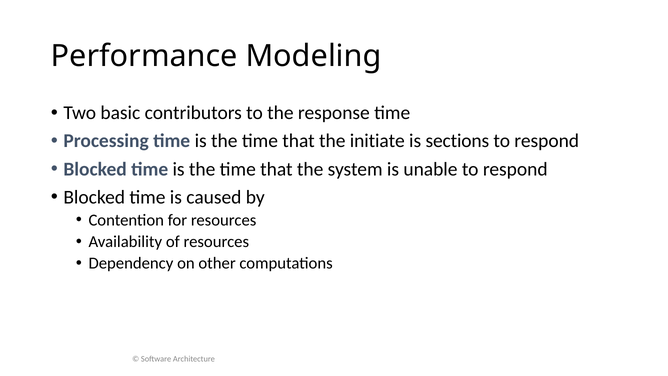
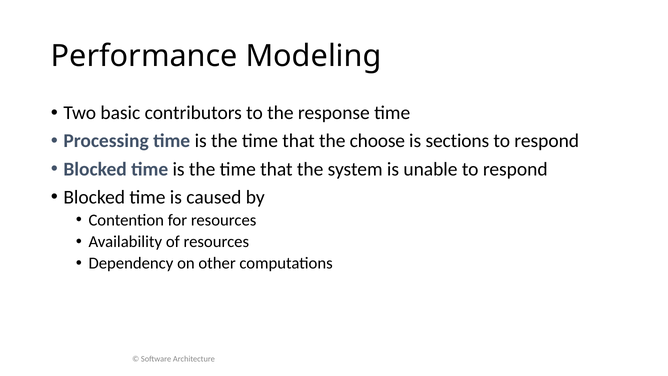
initiate: initiate -> choose (377, 141)
